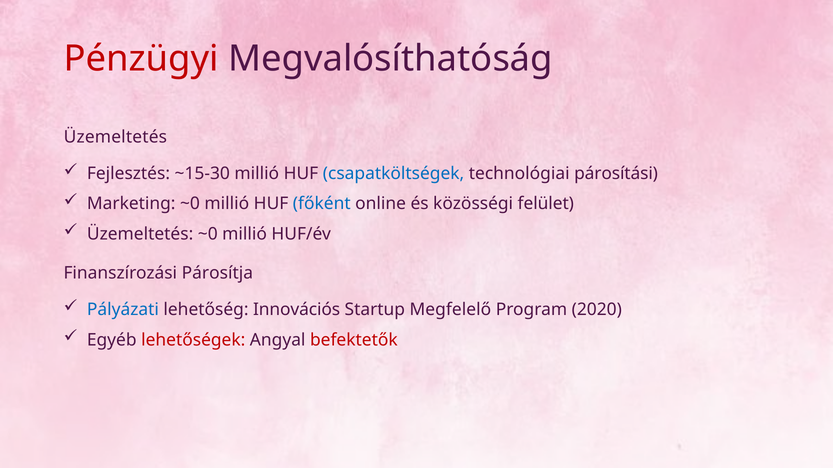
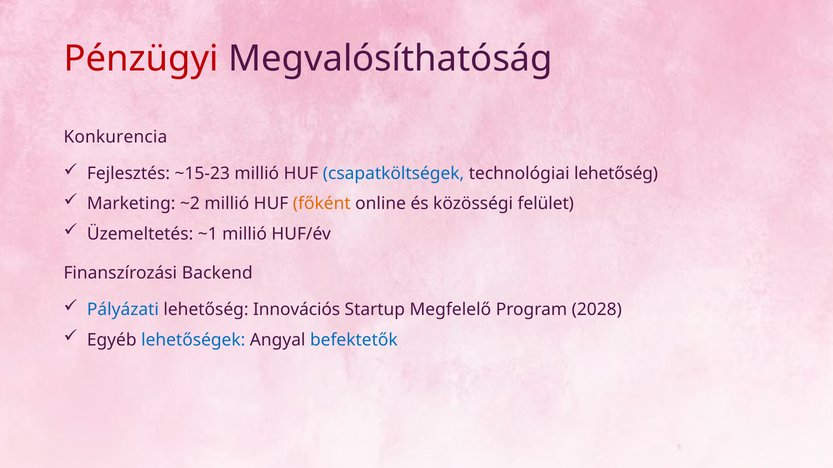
Üzemeltetés: Üzemeltetés -> Konkurencia (115, 137)
~15-30: ~15-30 -> ~15-23 (202, 174)
technológiai párosítási: párosítási -> lehetőség (616, 174)
Marketing ~0: ~0 -> ~2 (190, 204)
főként colour: blue -> orange (322, 204)
Üzemeltetés ~0: ~0 -> ~1 (208, 234)
Párosítja: Párosítja -> Backend (217, 273)
2020: 2020 -> 2028 (597, 310)
lehetőségek colour: red -> blue (193, 340)
befektetők colour: red -> blue (354, 340)
